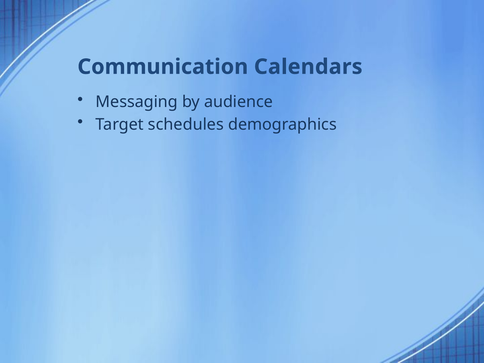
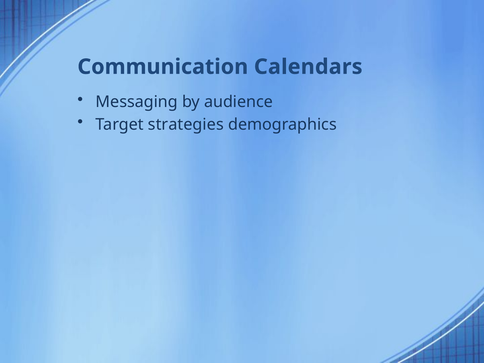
schedules: schedules -> strategies (186, 125)
